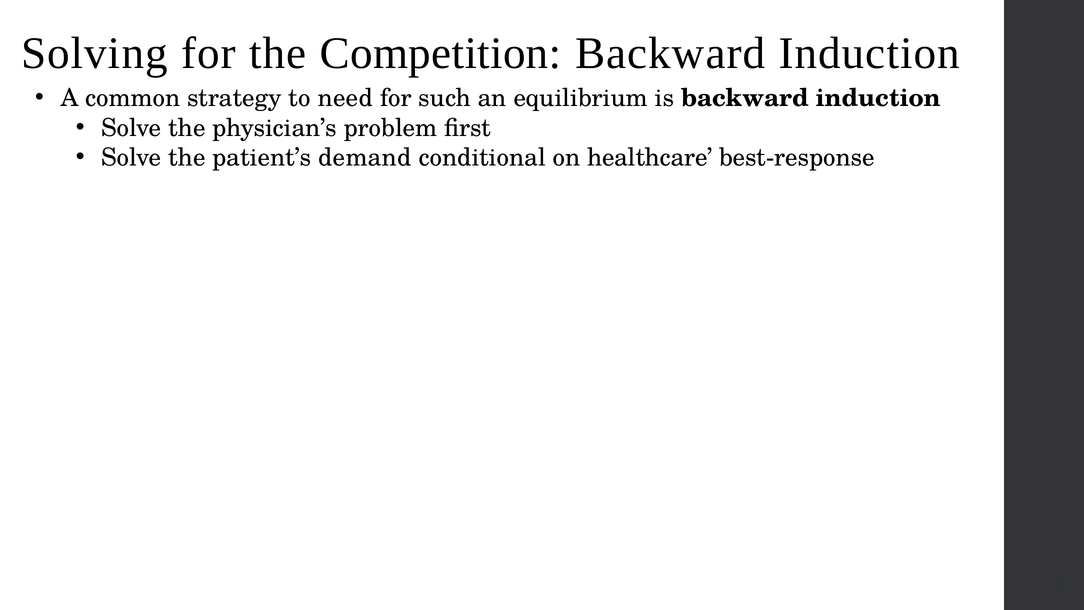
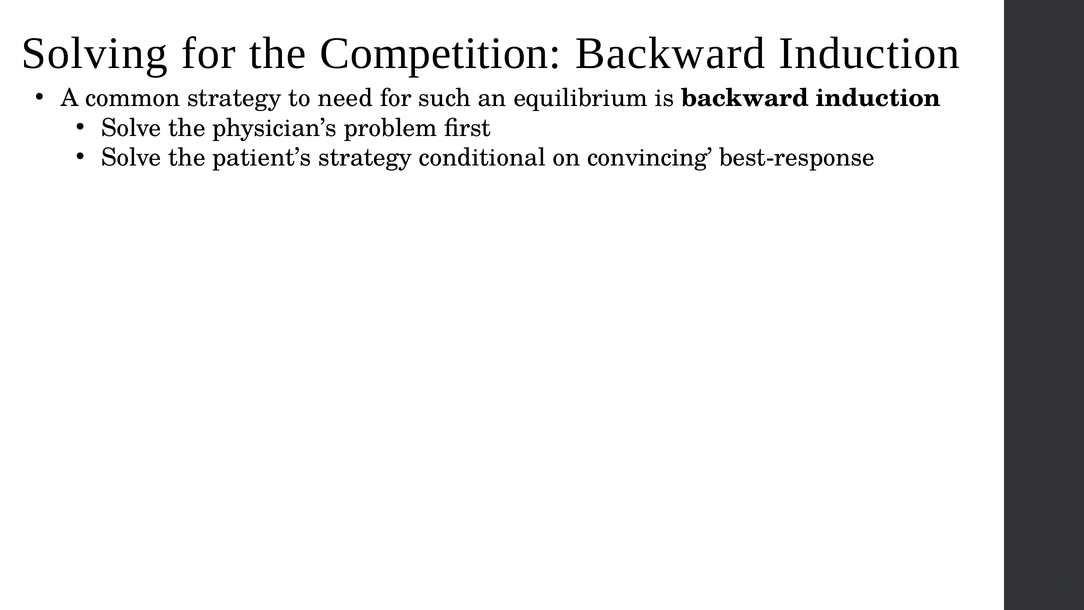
patient’s demand: demand -> strategy (365, 158)
healthcare: healthcare -> convincing (650, 158)
